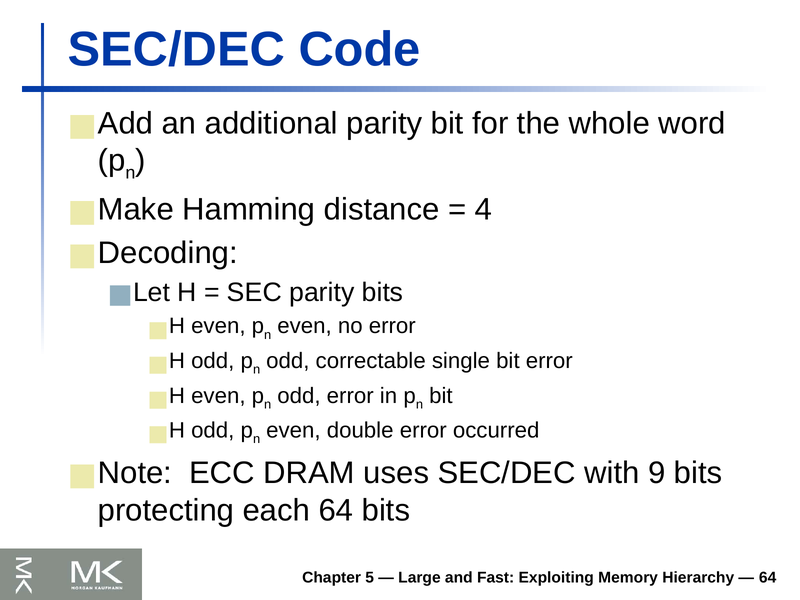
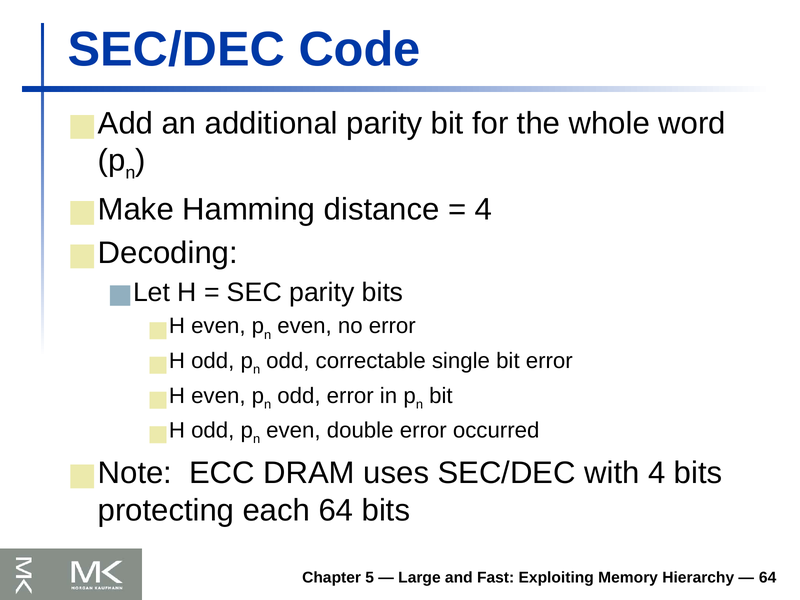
with 9: 9 -> 4 (657, 473)
